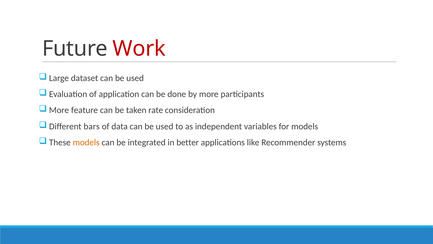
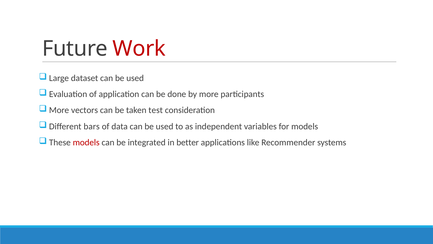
feature: feature -> vectors (85, 110)
rate: rate -> test (156, 110)
models colour: orange -> red (86, 142)
